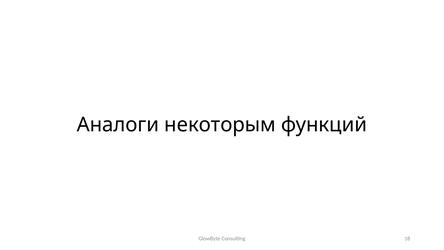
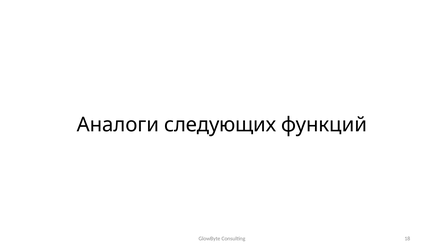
некоторым: некоторым -> следующих (220, 125)
